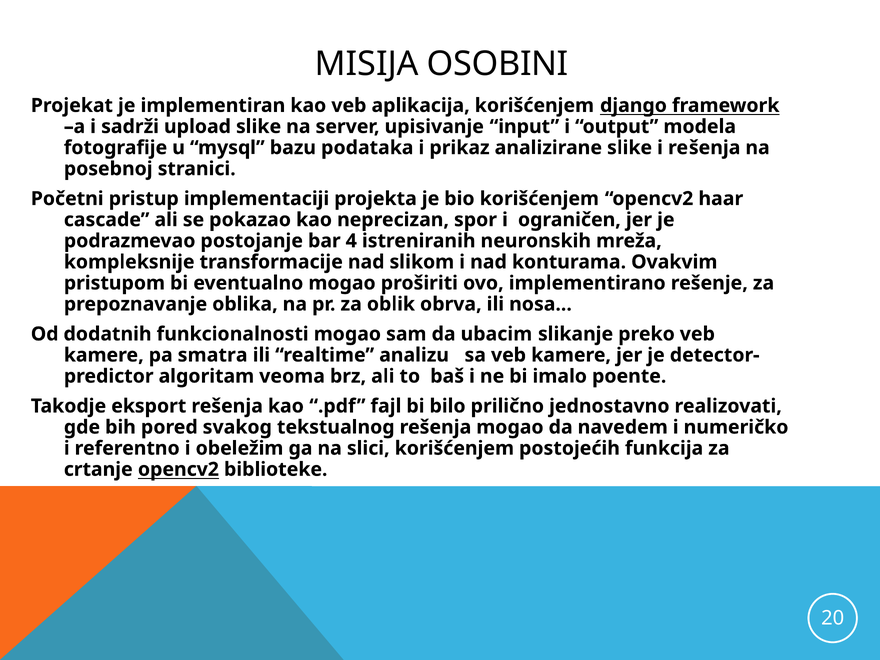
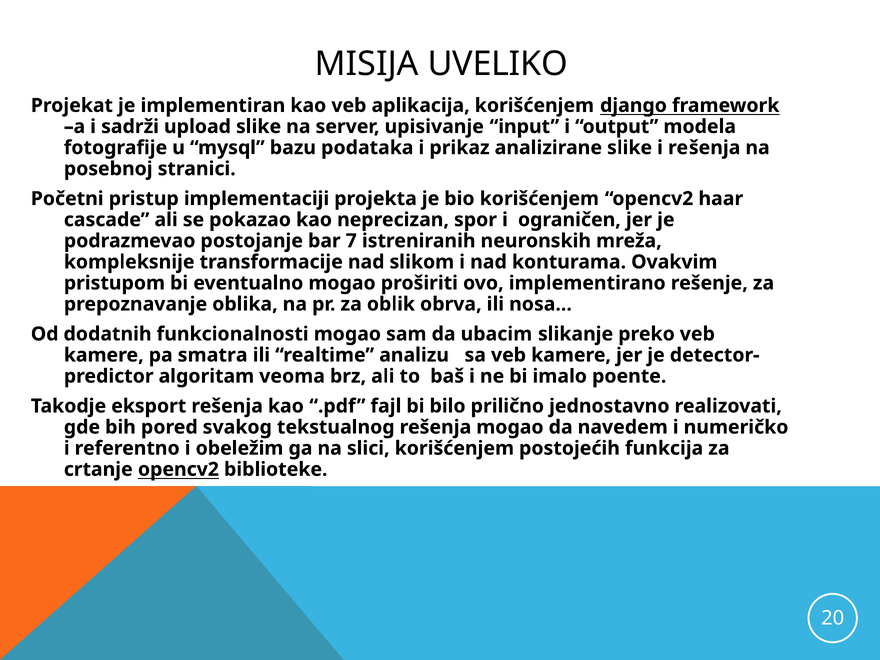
OSOBINI: OSOBINI -> UVELIKO (498, 64)
4: 4 -> 7 (351, 241)
